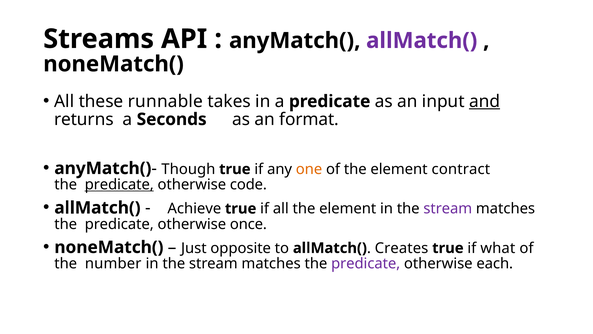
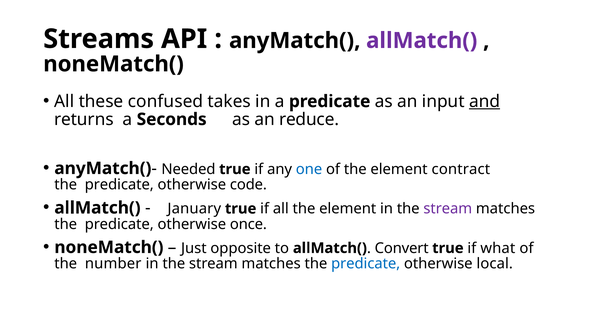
runnable: runnable -> confused (166, 101)
format: format -> reduce (309, 119)
Though: Though -> Needed (188, 169)
one colour: orange -> blue (309, 169)
predicate underline: present -> none (119, 184)
Achieve: Achieve -> January (194, 208)
Creates: Creates -> Convert (402, 248)
predicate colour: purple -> blue (366, 263)
each: each -> local (495, 263)
